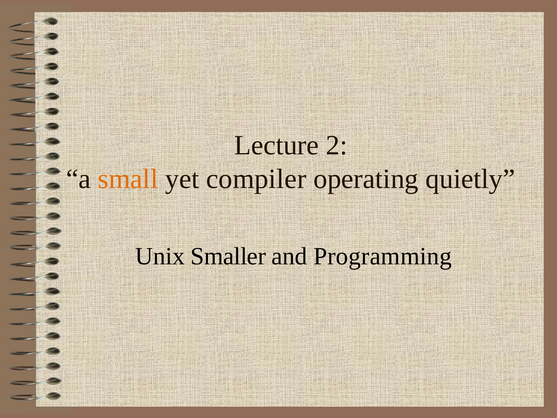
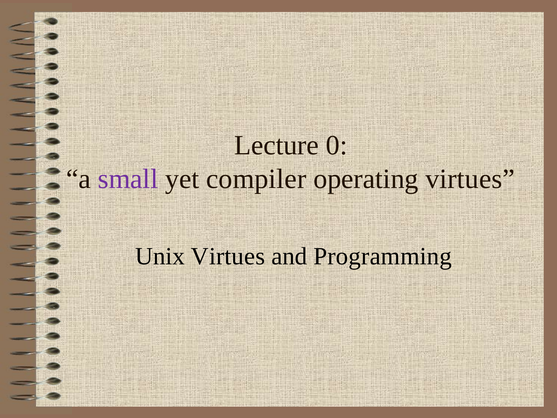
2: 2 -> 0 (337, 145)
small colour: orange -> purple (128, 179)
operating quietly: quietly -> virtues (470, 179)
Unix Smaller: Smaller -> Virtues (228, 256)
